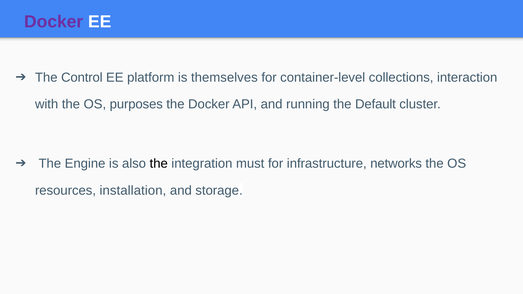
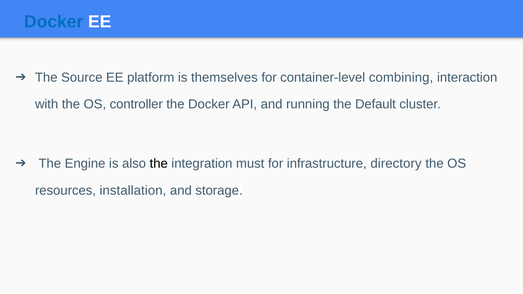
Docker colour: purple -> blue (54, 22)
Control: Control -> Source (82, 77)
collections: collections -> combining (401, 77)
purposes: purposes -> controller (136, 104)
networks: networks -> directory (396, 164)
